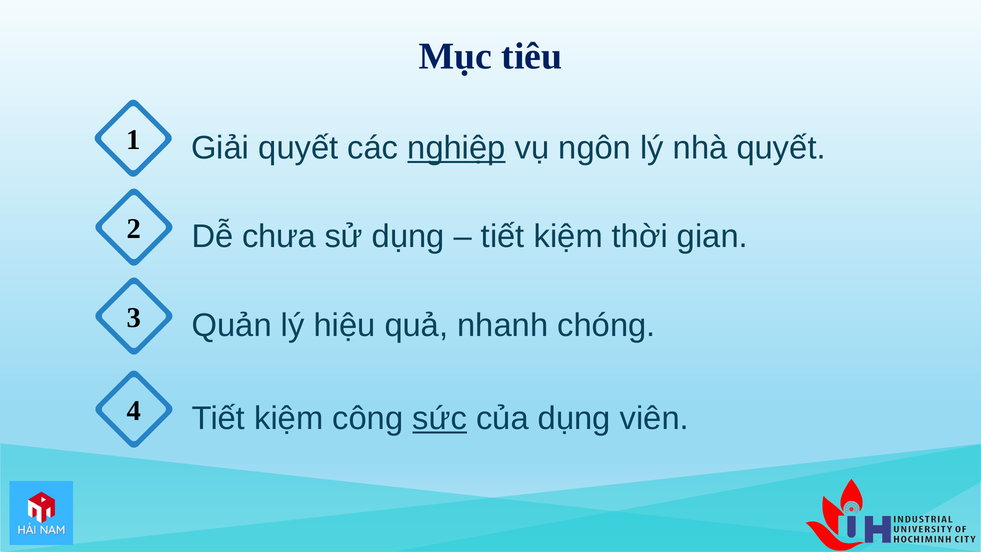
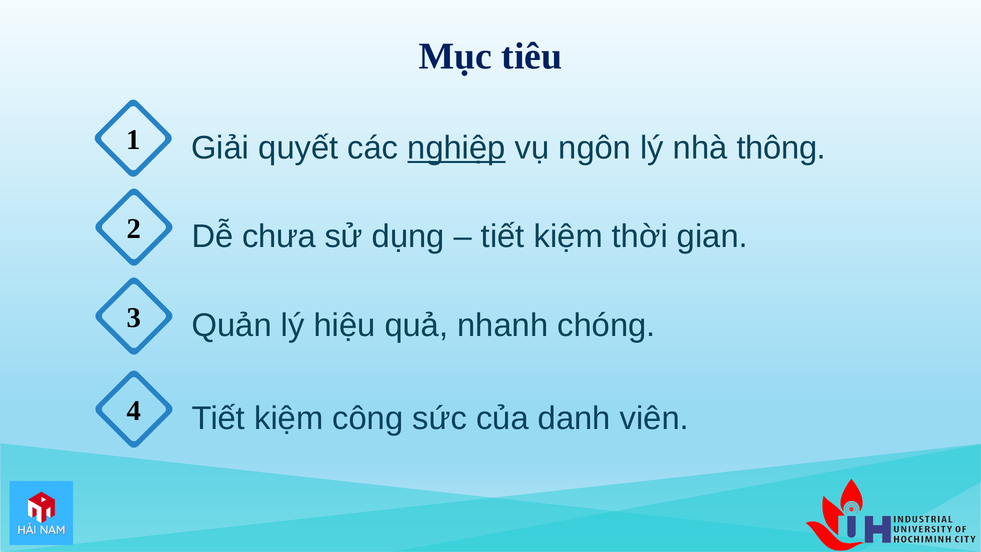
nhà quyết: quyết -> thông (781, 148)
sức underline: present -> none (440, 419)
của dụng: dụng -> danh (574, 419)
